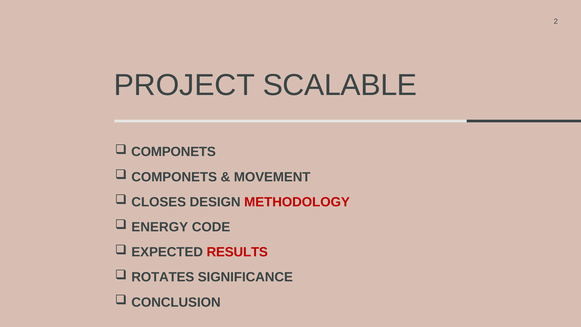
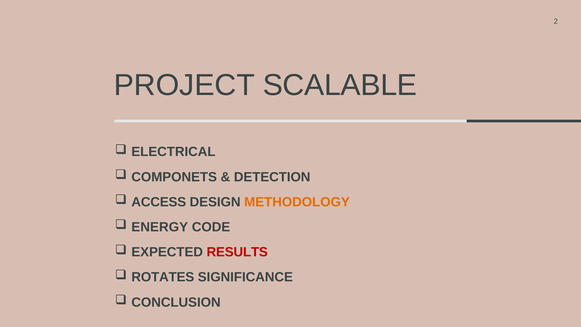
COMPONETS: COMPONETS -> ELECTRICAL (173, 152)
MOVEMENT: MOVEMENT -> DETECTION (272, 177)
CLOSES: CLOSES -> ACCESS (159, 202)
METHODOLOGY colour: red -> orange (297, 202)
